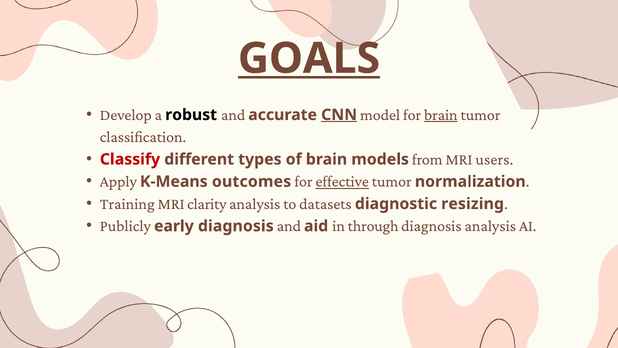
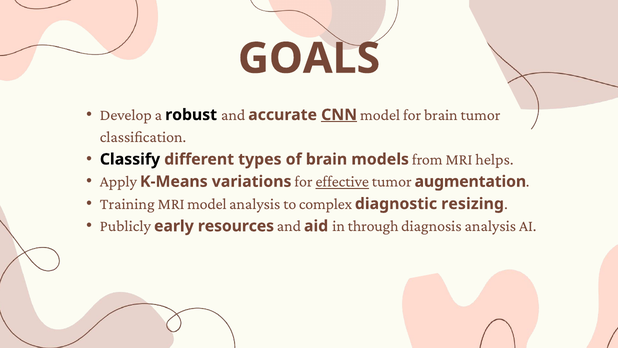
GOALS underline: present -> none (309, 58)
brain underline: present -> none (441, 115)
Classify colour: red -> black (130, 159)
users: users -> helps (494, 159)
outcomes: outcomes -> variations (252, 181)
normalization: normalization -> augmentation (470, 181)
MRI clarity: clarity -> model (207, 204)
datasets: datasets -> complex (326, 204)
early diagnosis: diagnosis -> resources (236, 226)
